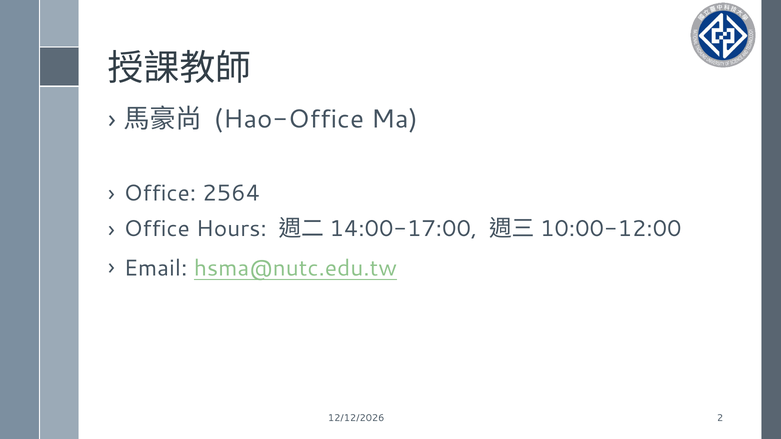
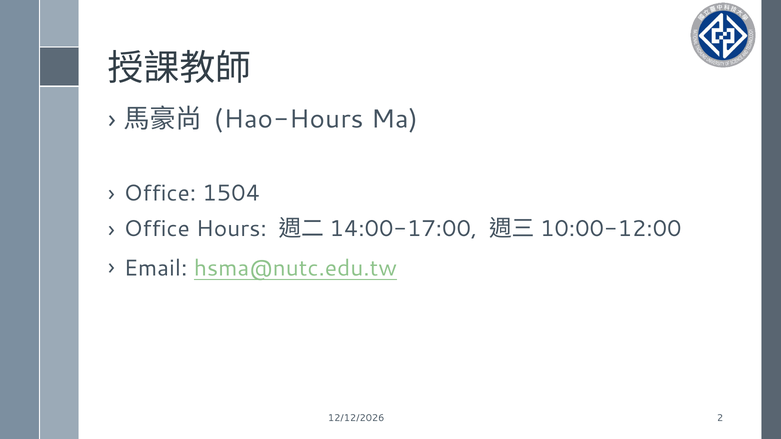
Hao-Office: Hao-Office -> Hao-Hours (289, 119)
2564: 2564 -> 1504 (231, 193)
